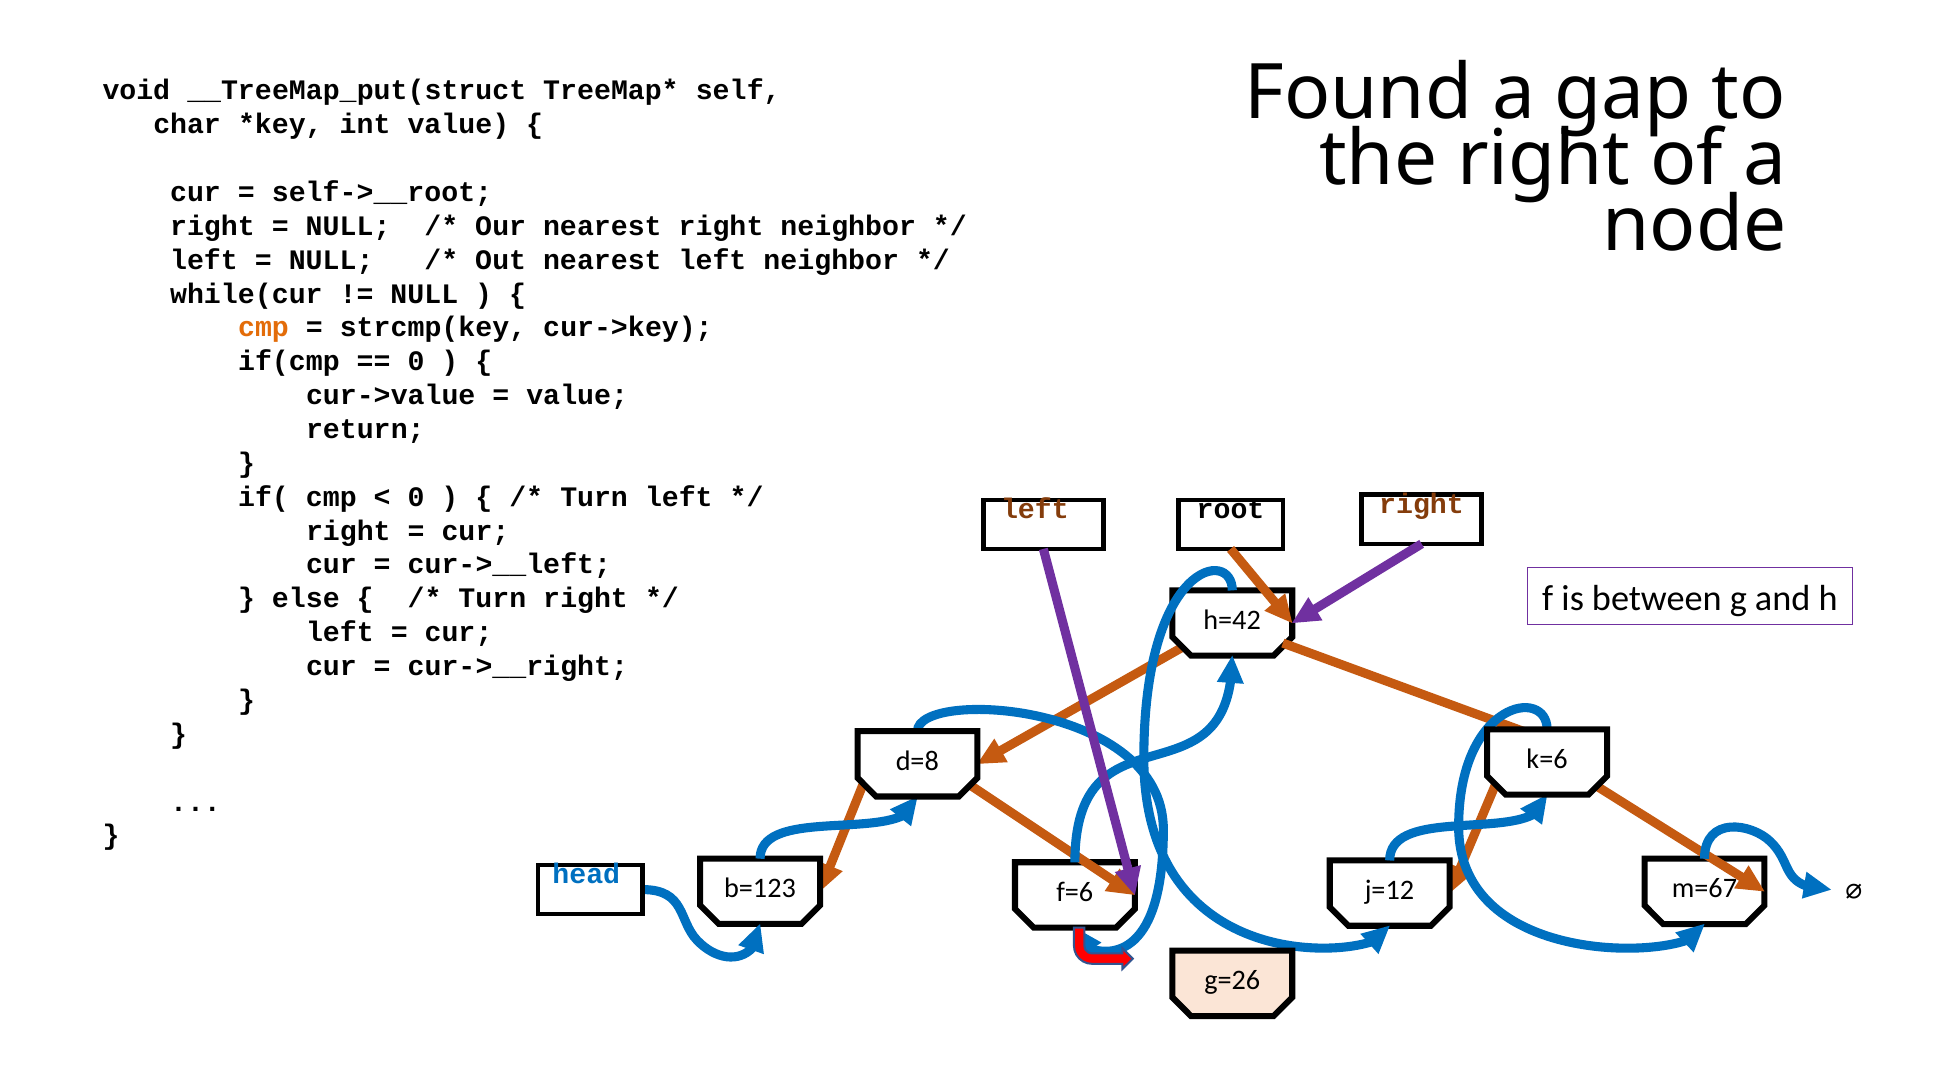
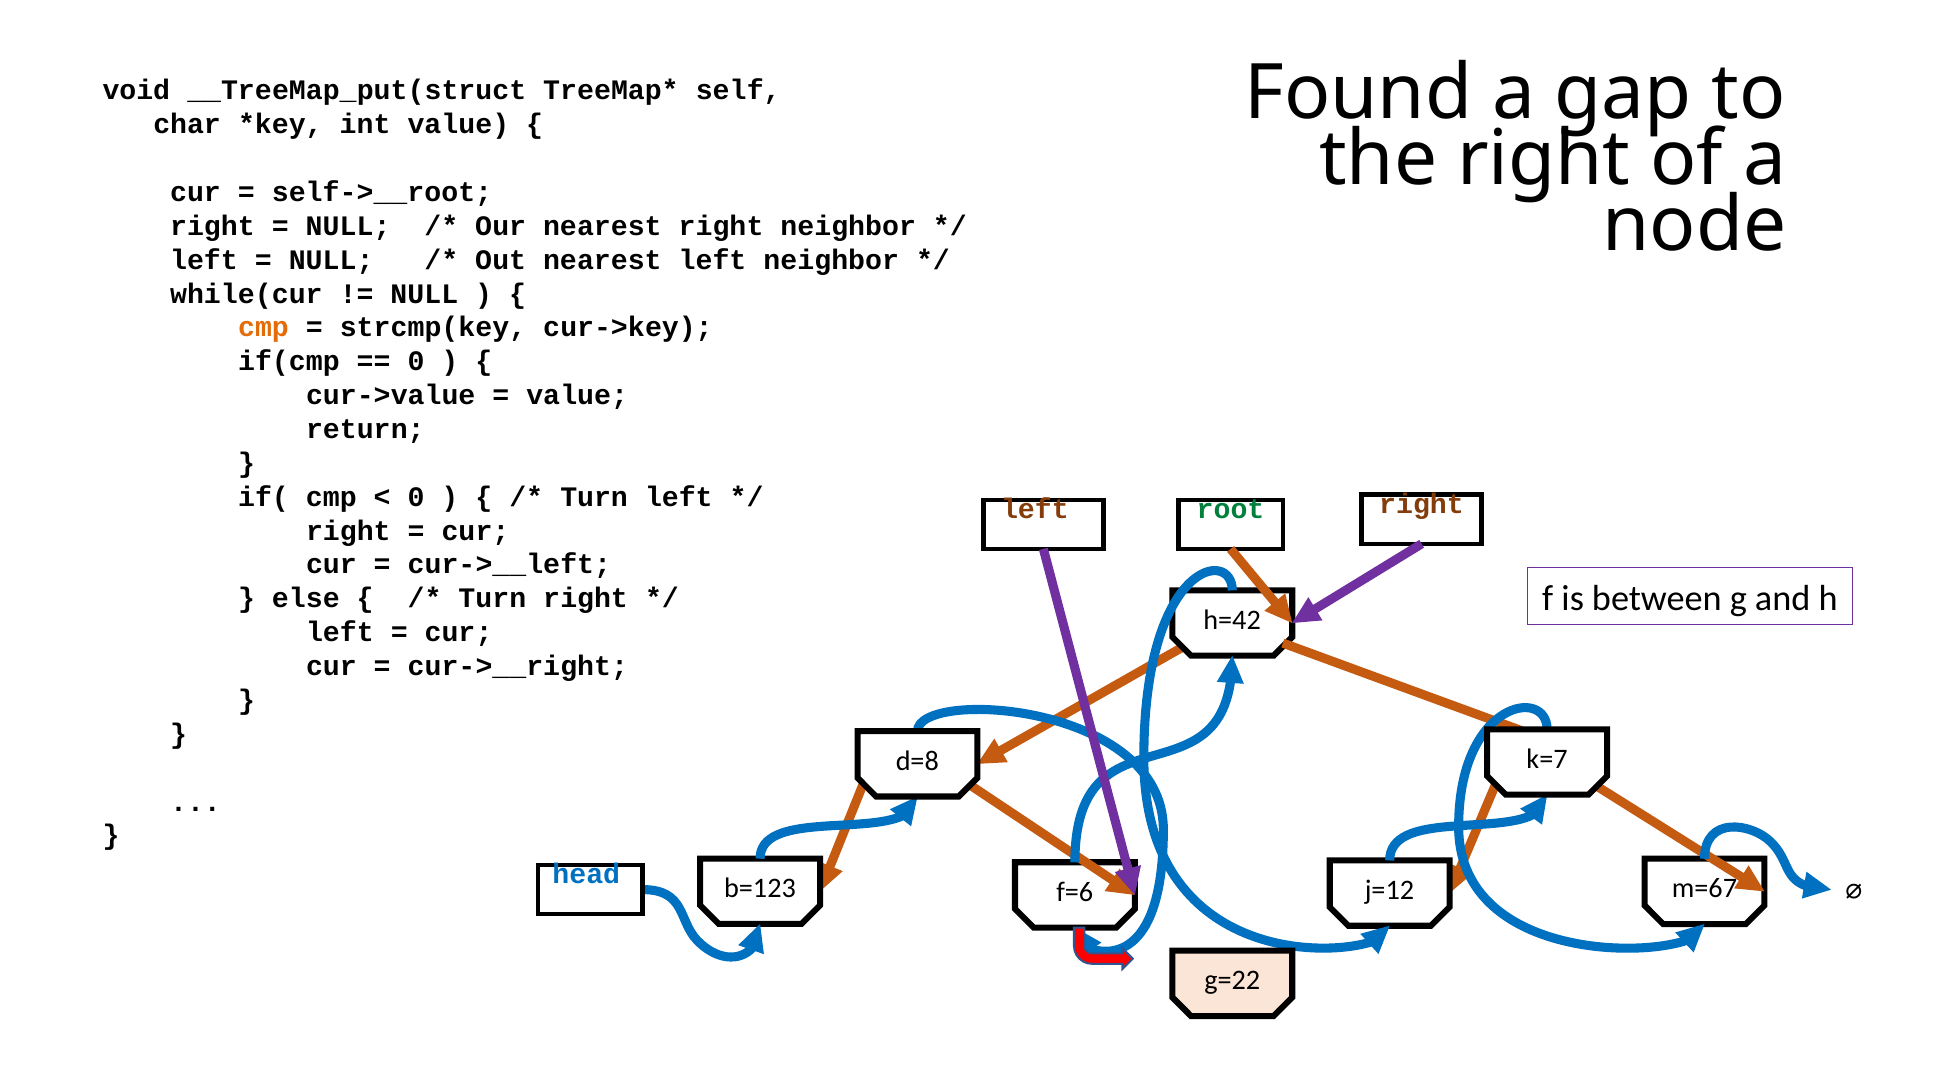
root colour: black -> green (1231, 509)
k=6: k=6 -> k=7 (1547, 759)
g=26: g=26 -> g=22 (1232, 981)
